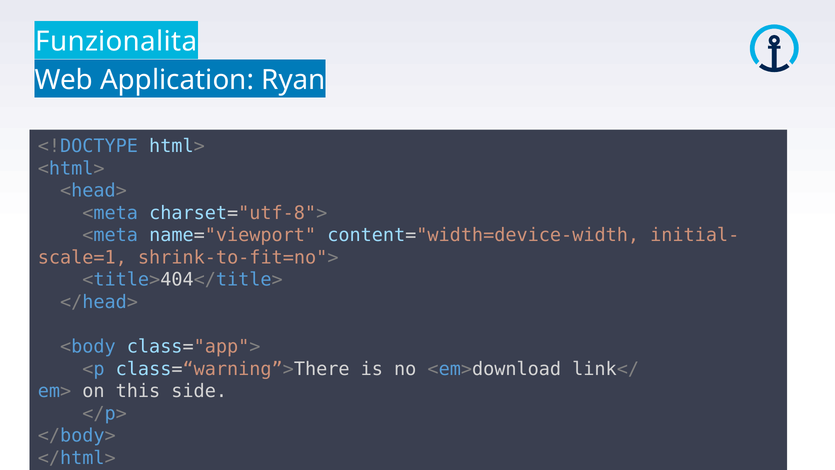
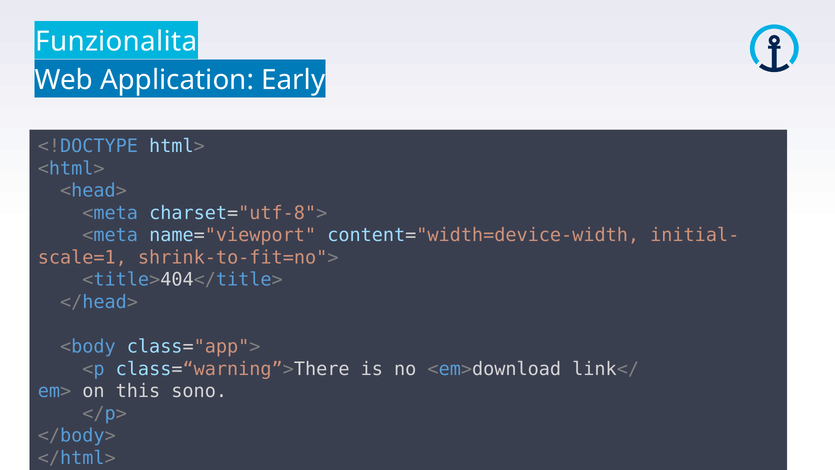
Ryan: Ryan -> Early (293, 80)
side: side -> sono (199, 391)
